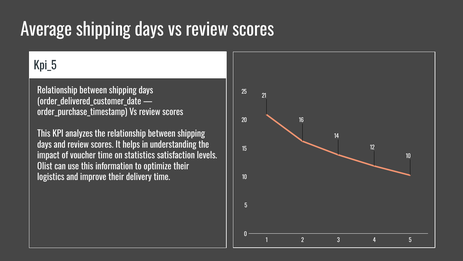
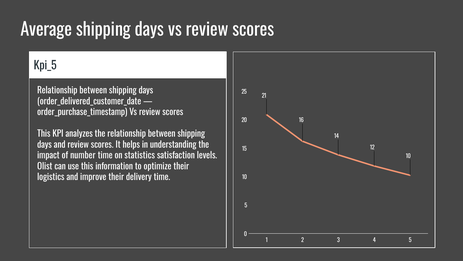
voucher: voucher -> number (83, 155)
